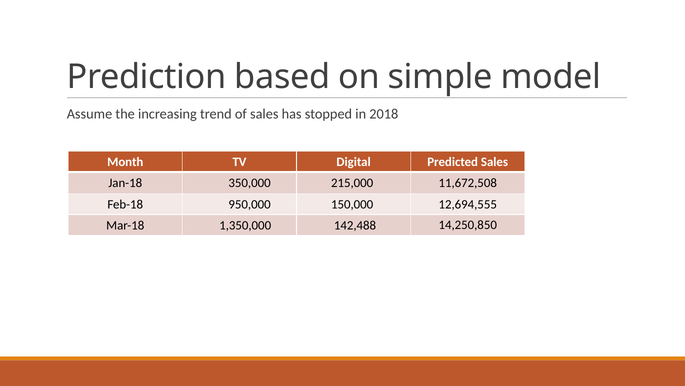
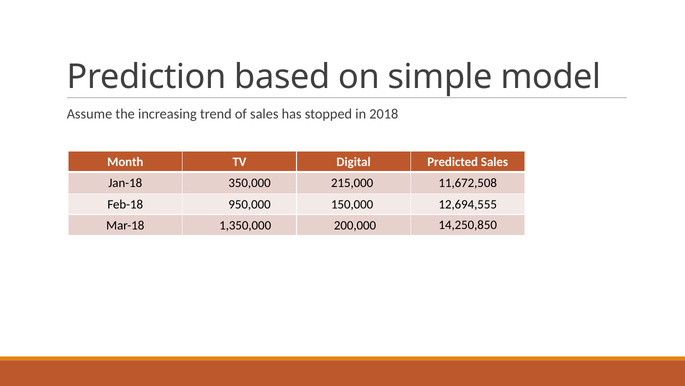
142,488: 142,488 -> 200,000 (355, 225)
